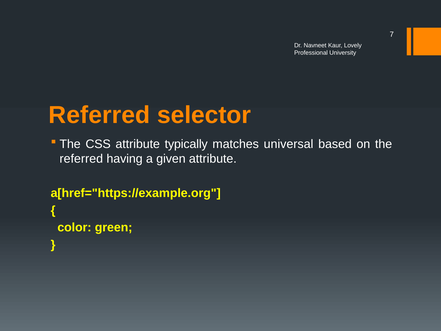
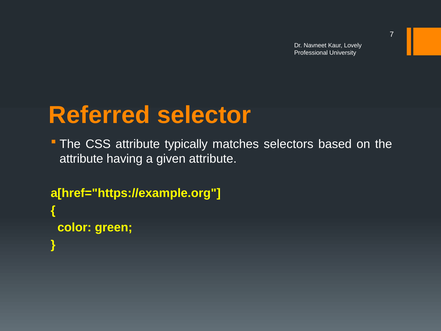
universal: universal -> selectors (289, 144)
referred: referred -> attribute (81, 159)
